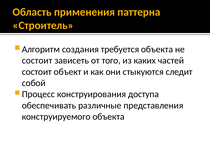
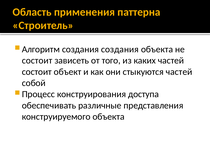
создания требуется: требуется -> создания (120, 49)
стыкуются следит: следит -> частей (179, 72)
